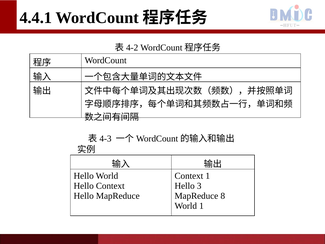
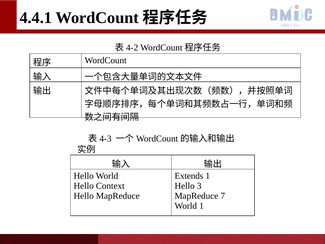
Context: Context -> Extends (189, 176)
8: 8 -> 7 (223, 196)
